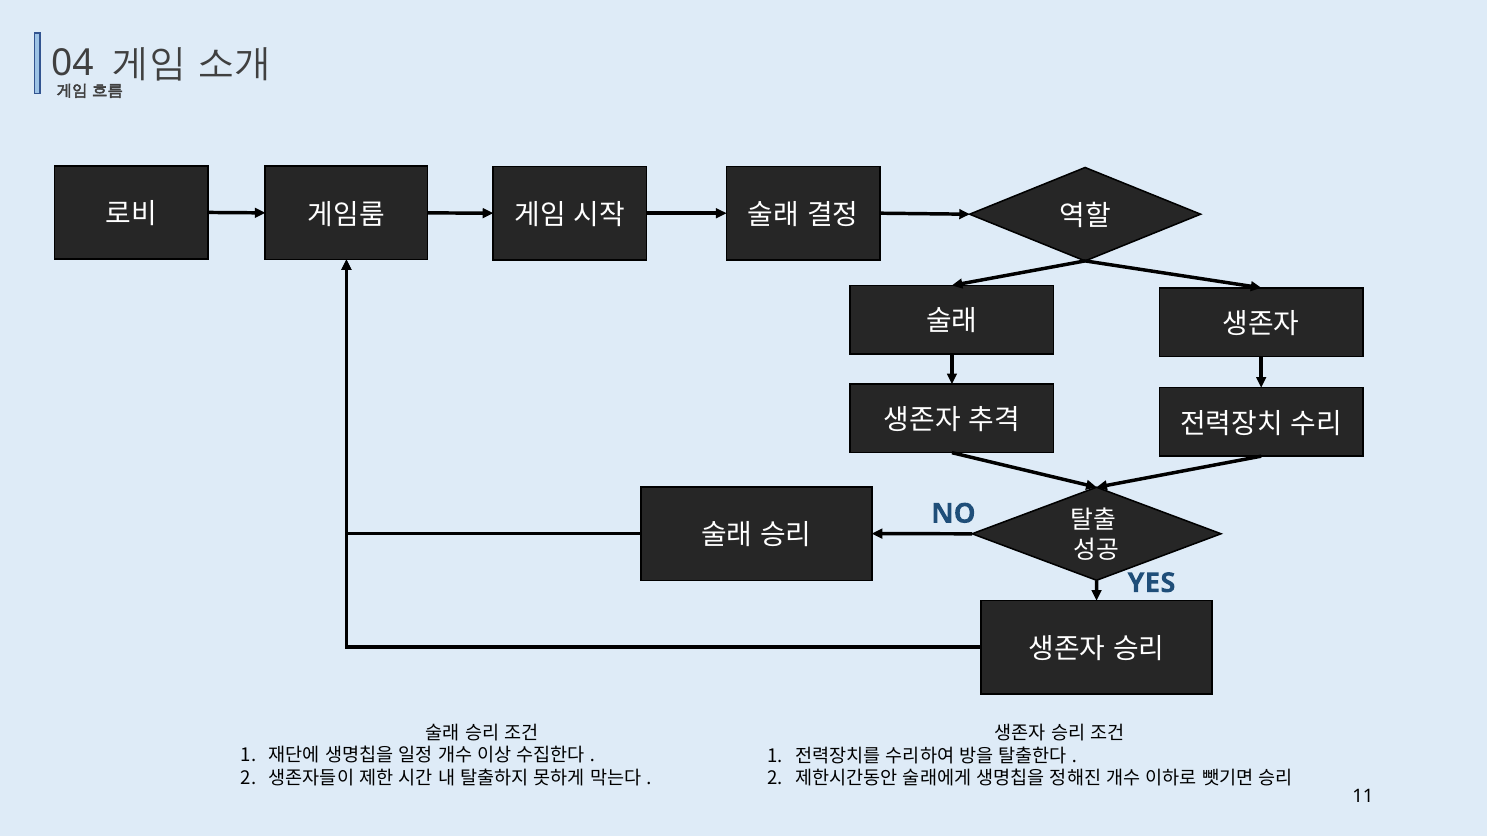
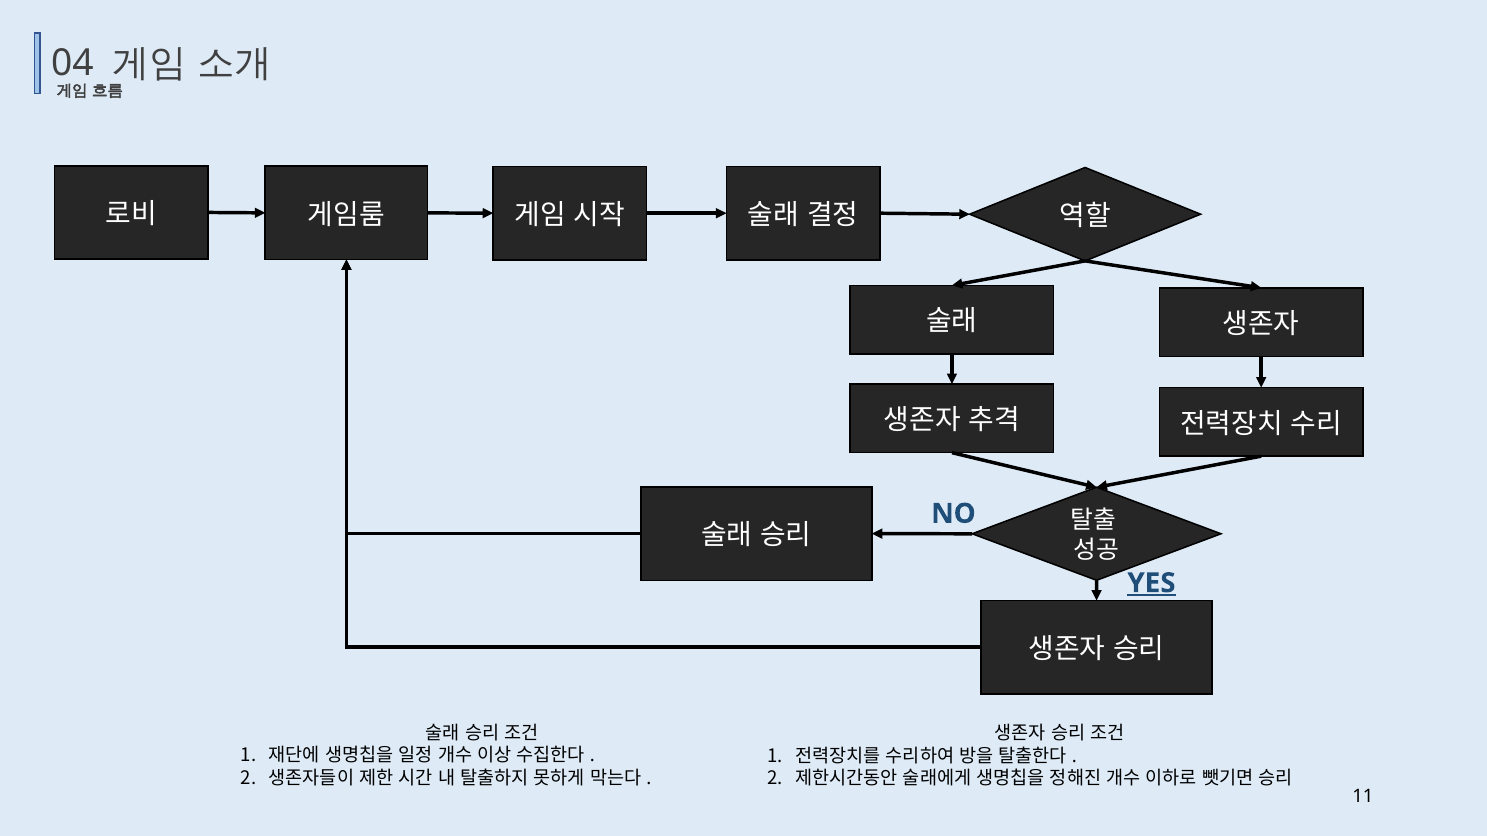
YES underline: none -> present (1151, 583)
